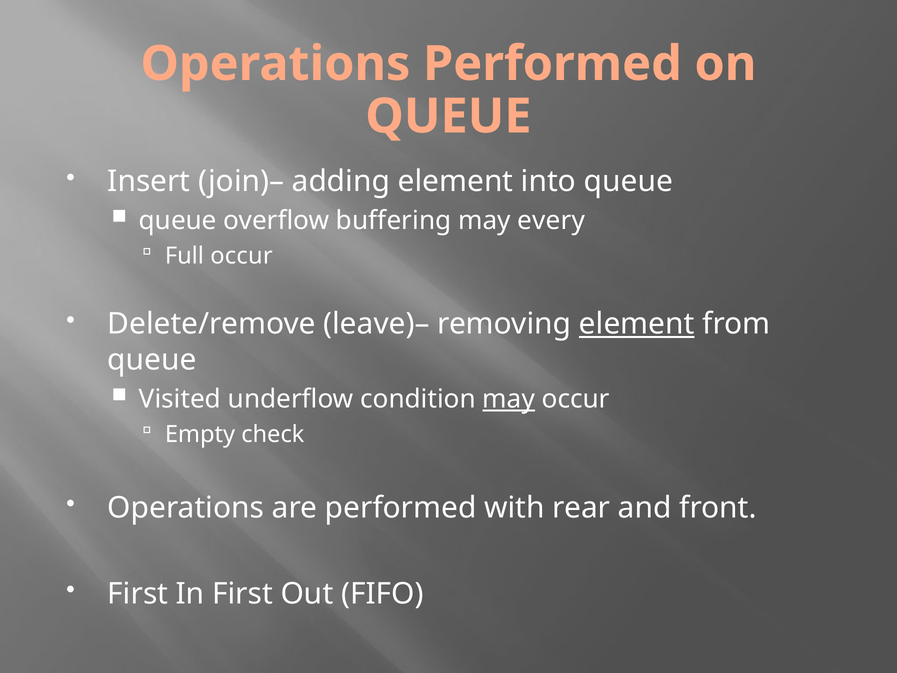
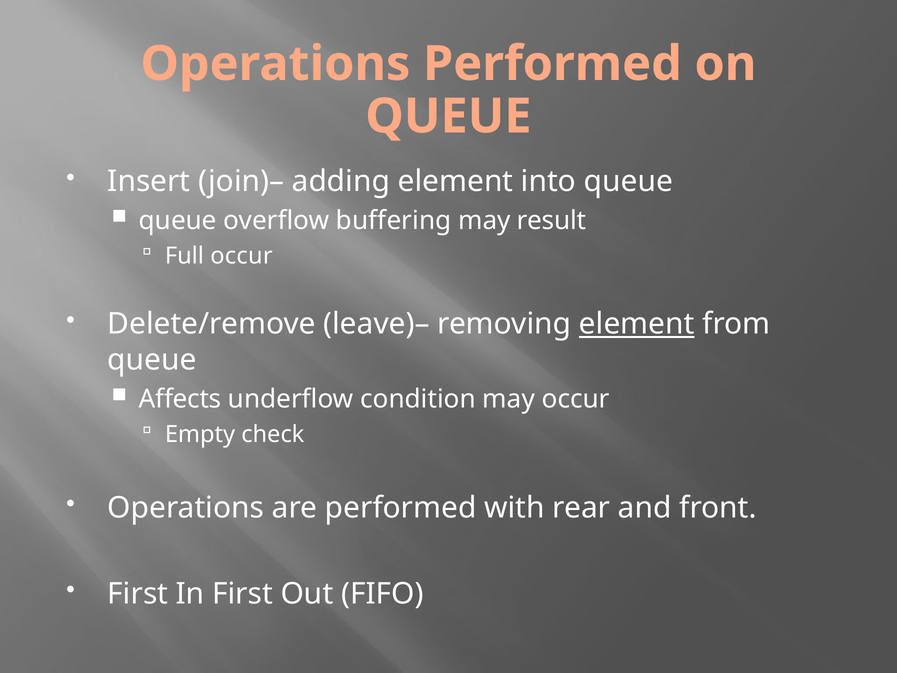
every: every -> result (552, 221)
Visited: Visited -> Affects (180, 399)
may underline: present -> none (509, 399)
